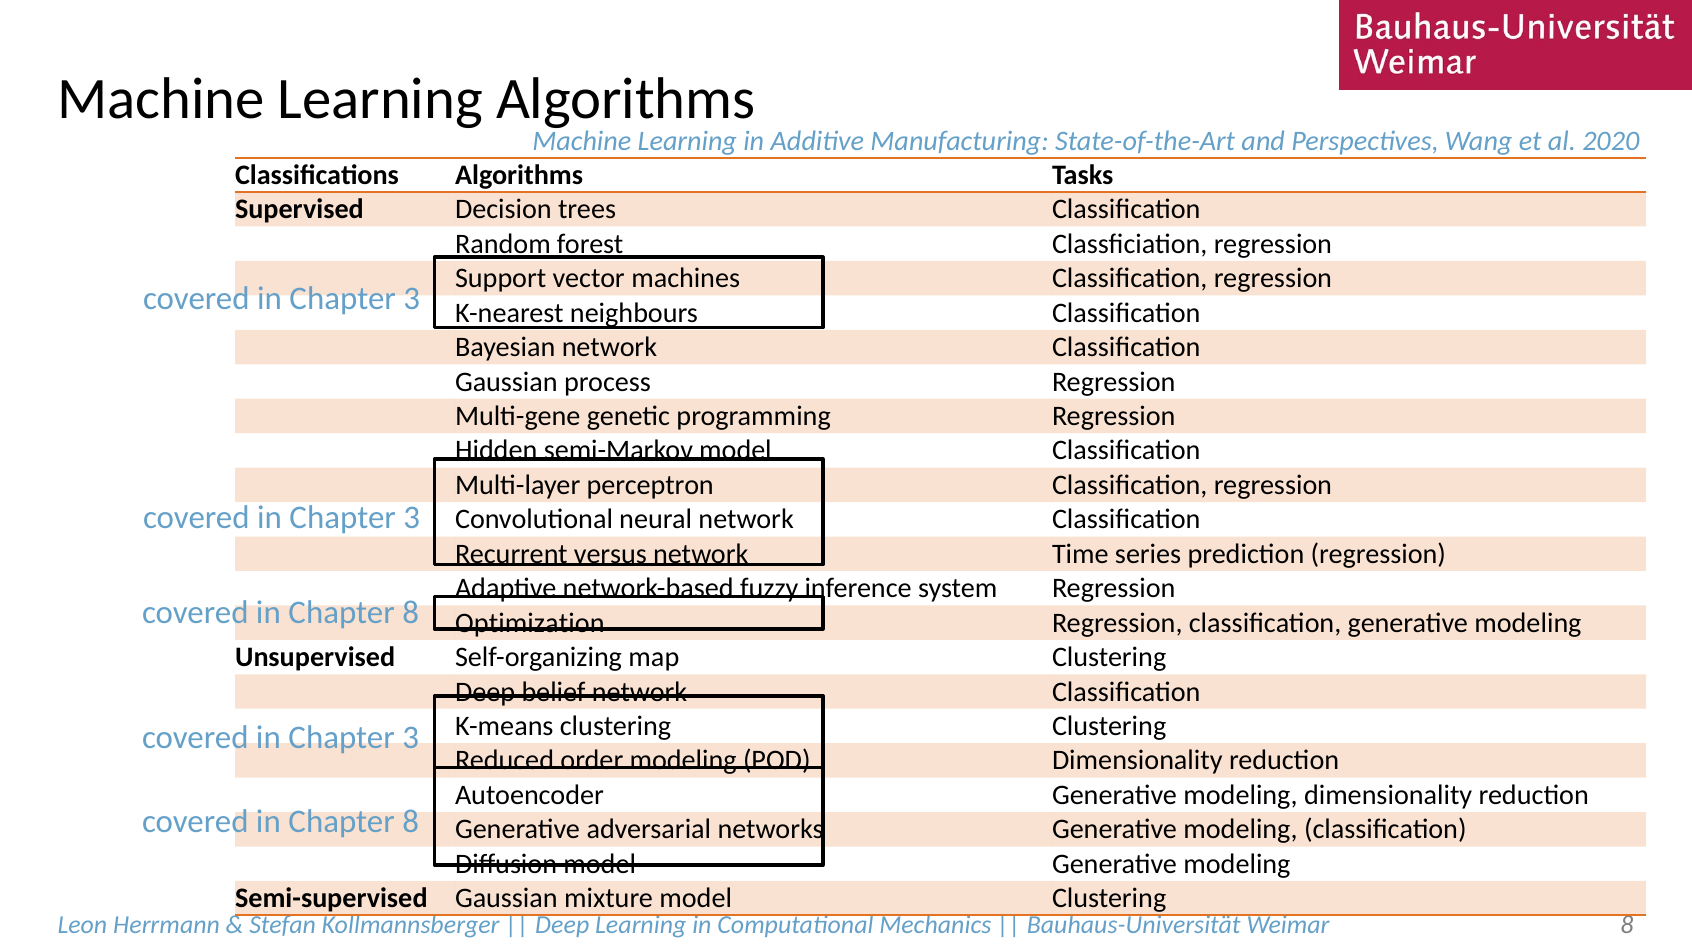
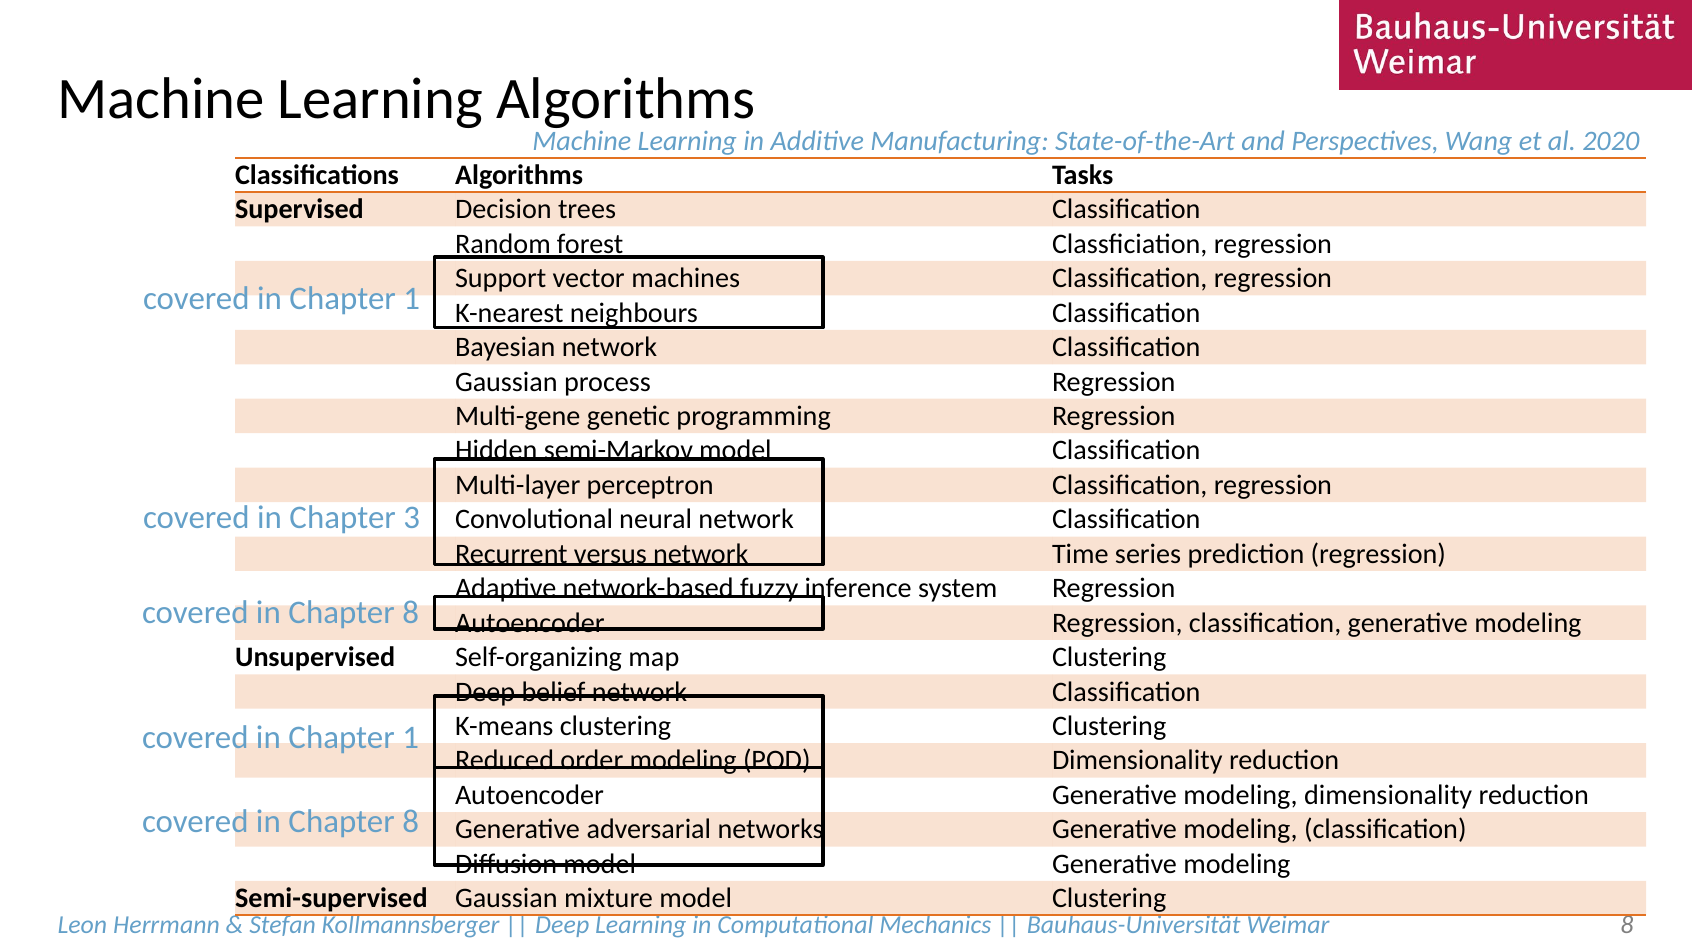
3: 3 -> 1 (412, 298)
Optimization: Optimization -> Autoencoder (530, 623)
3: 3 -> 1 (411, 738)
